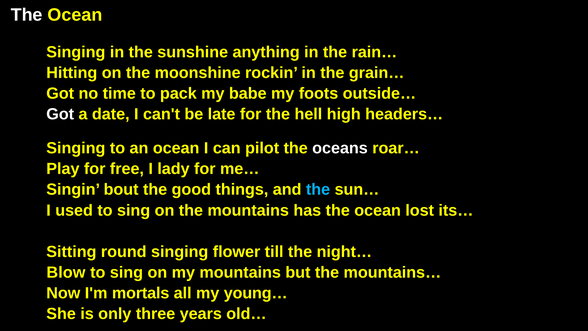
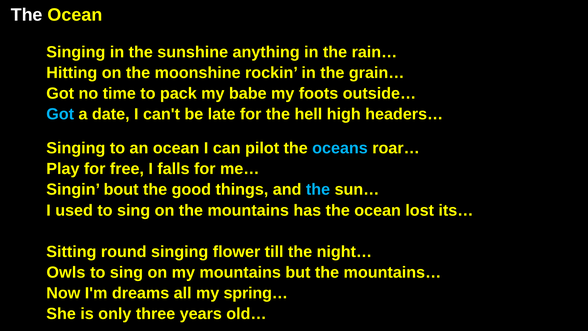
Got colour: white -> light blue (60, 114)
oceans colour: white -> light blue (340, 148)
lady: lady -> falls (173, 169)
Blow: Blow -> Owls (66, 272)
mortals: mortals -> dreams (141, 293)
young…: young… -> spring… (256, 293)
